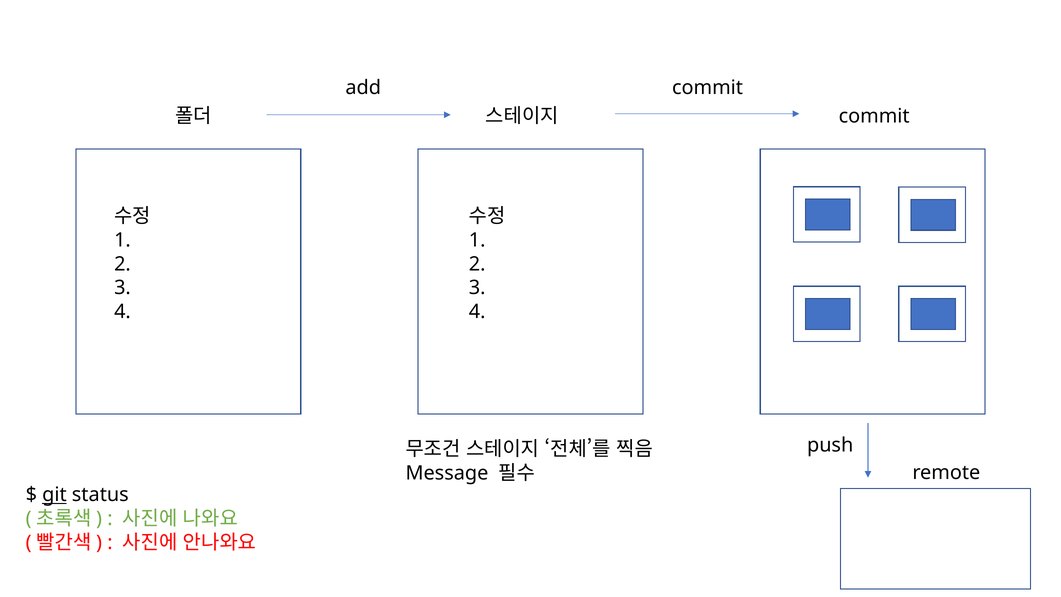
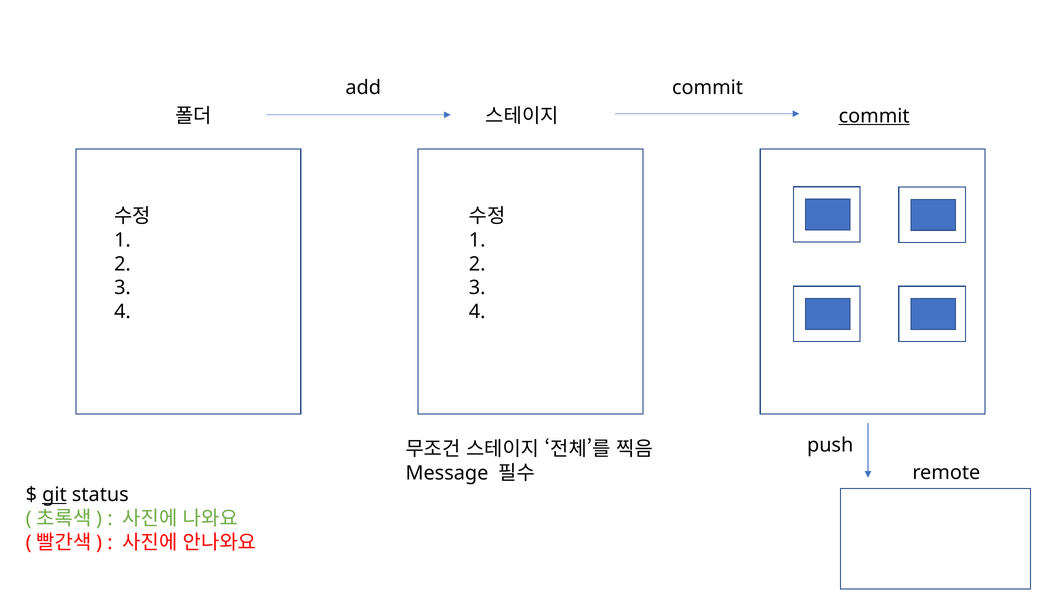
commit underline: none -> present (874, 116)
